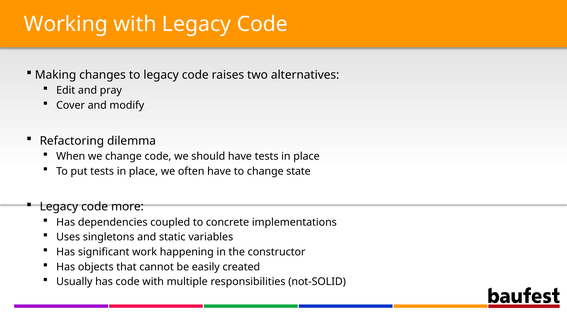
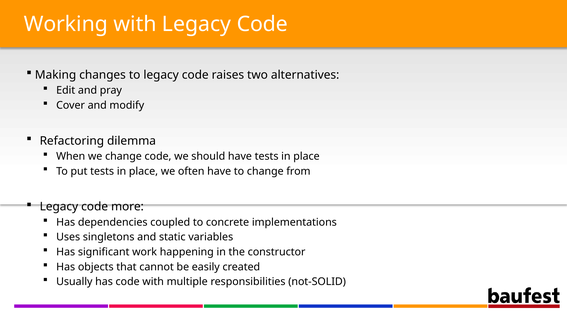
state: state -> from (298, 171)
